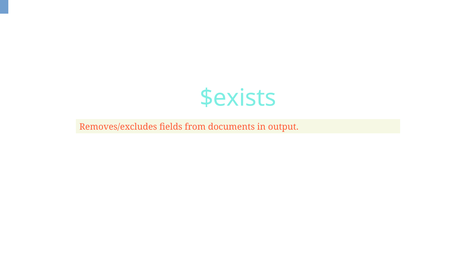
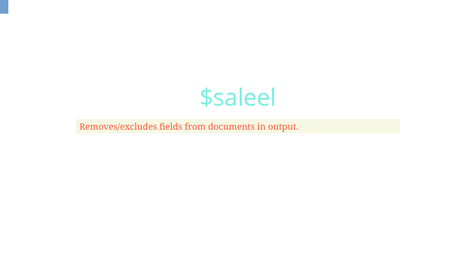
$exists: $exists -> $saleel (238, 98)
